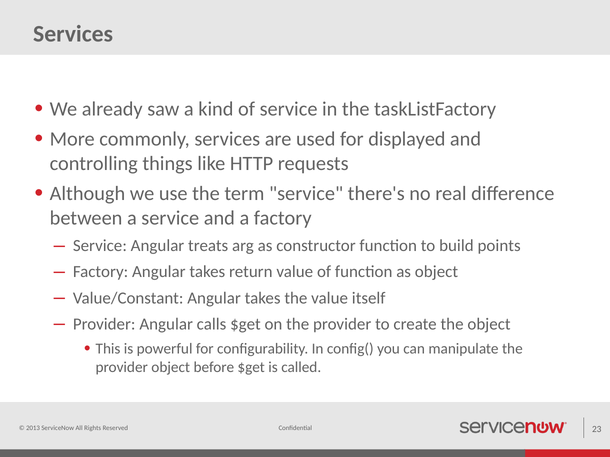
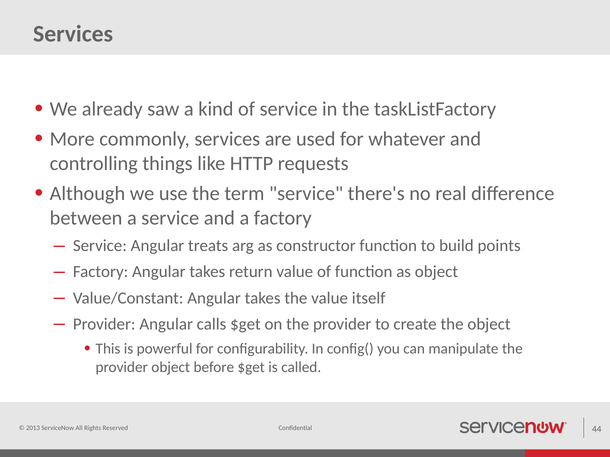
displayed: displayed -> whatever (407, 139)
23: 23 -> 44 (597, 430)
